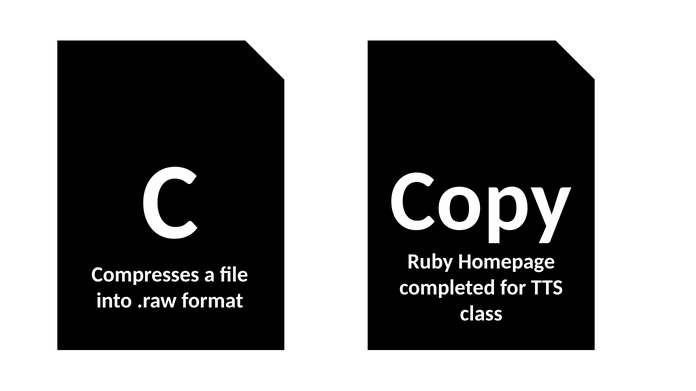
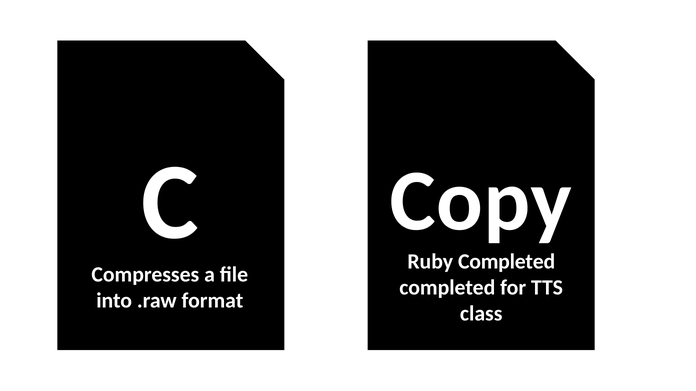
Ruby Homepage: Homepage -> Completed (507, 262)
